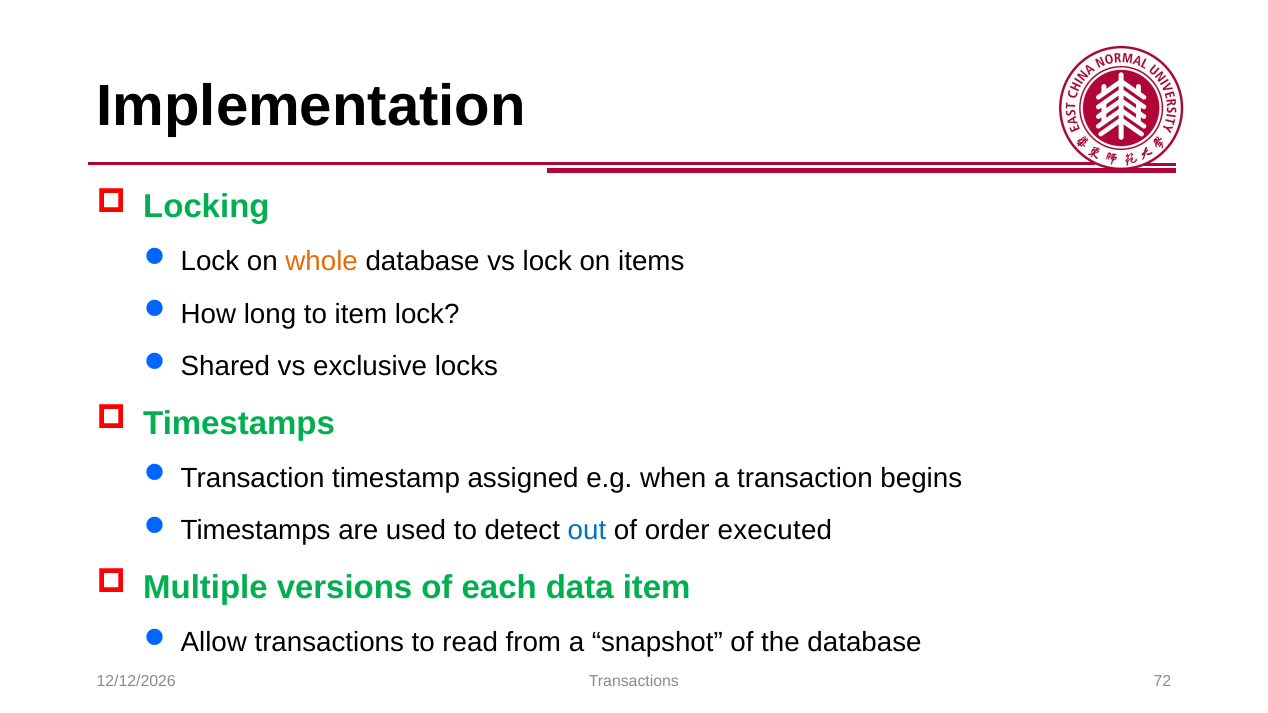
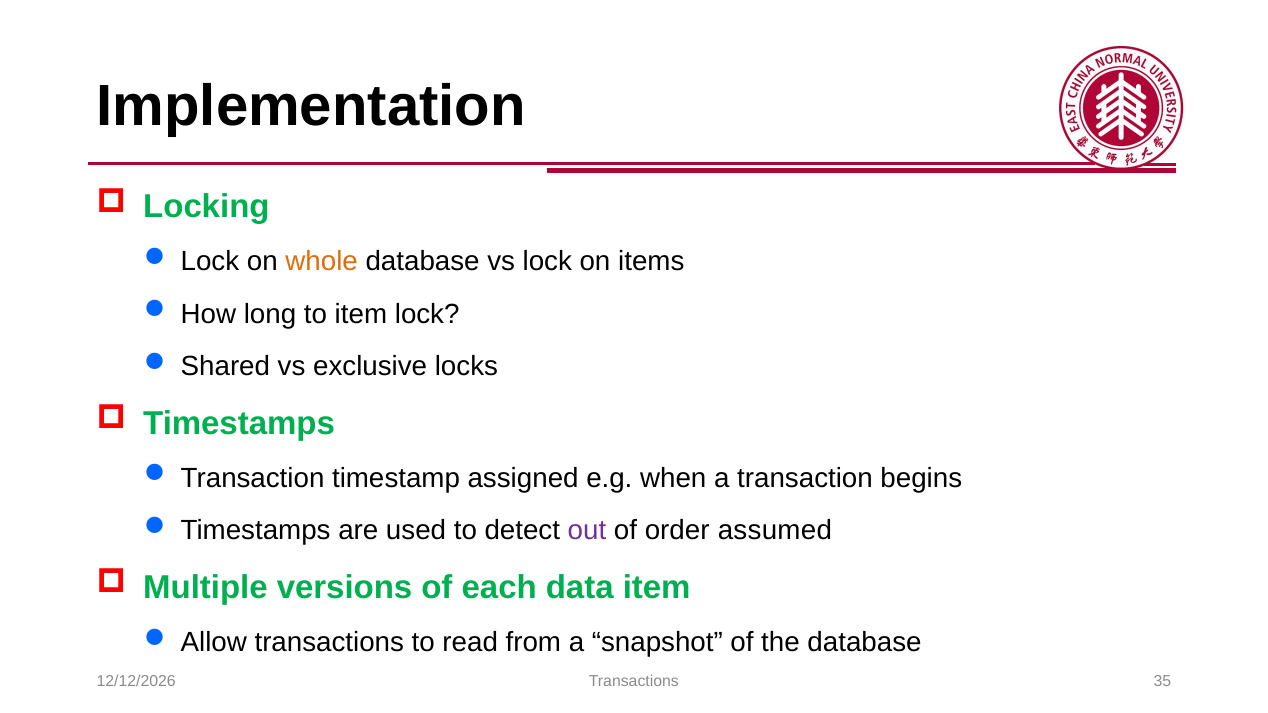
out colour: blue -> purple (587, 531)
executed: executed -> assumed (775, 531)
72: 72 -> 35 (1162, 681)
